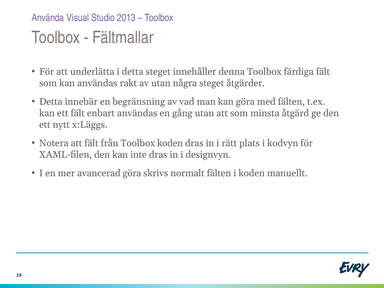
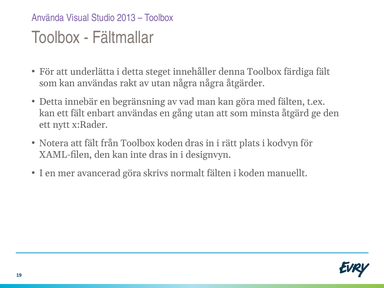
några steget: steget -> några (212, 83)
x:Läggs: x:Läggs -> x:Rader (90, 125)
